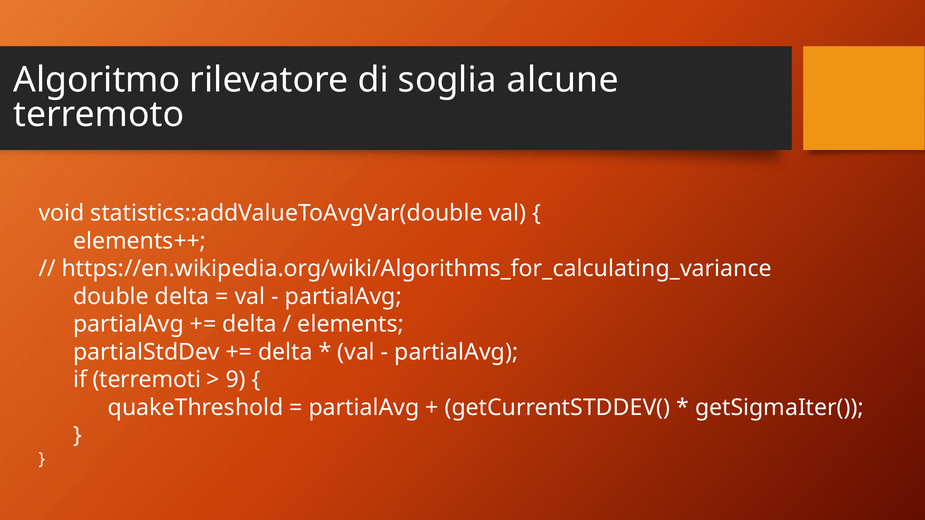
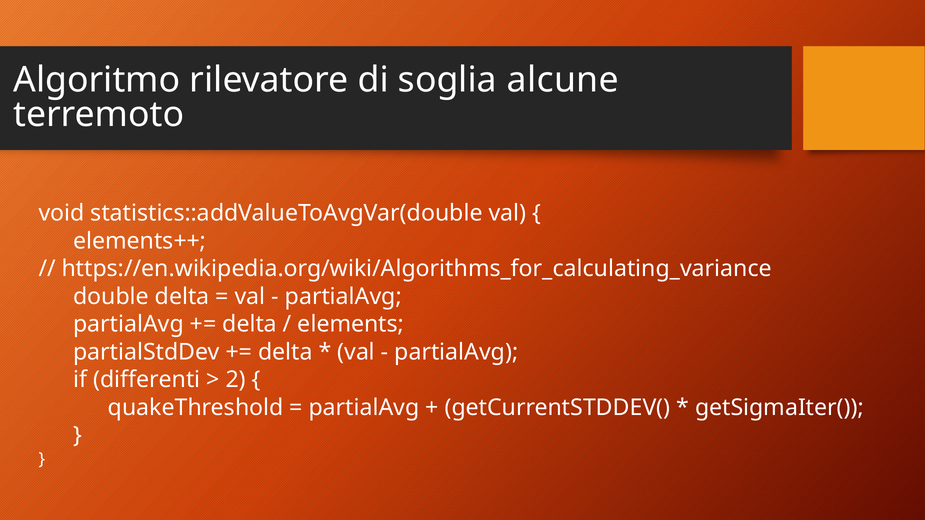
terremoti: terremoti -> differenti (147, 380)
9: 9 -> 2 (236, 380)
